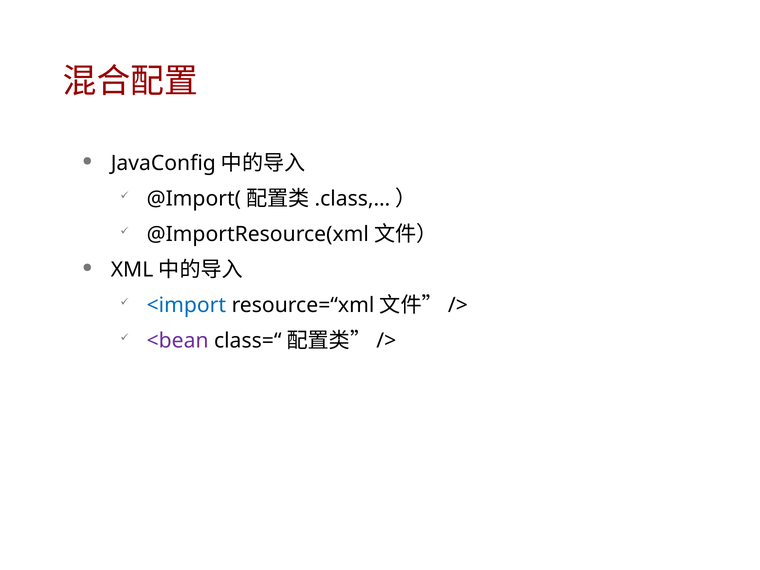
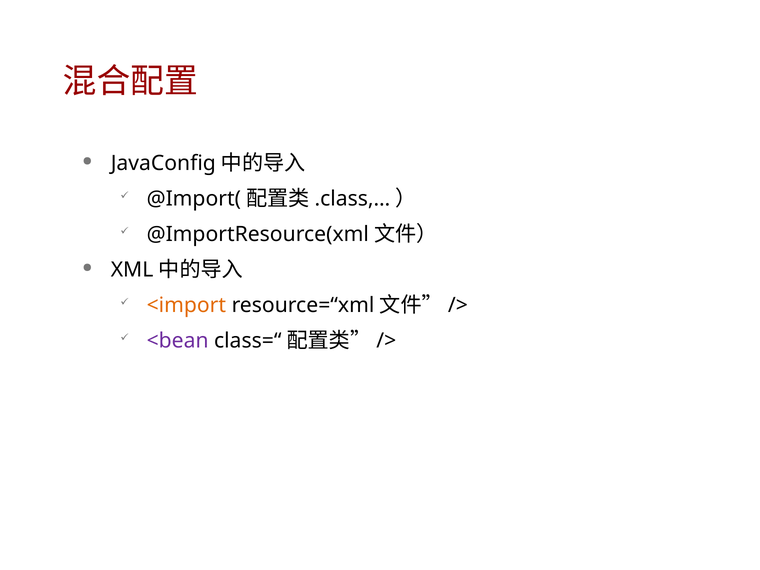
<import colour: blue -> orange (186, 305)
